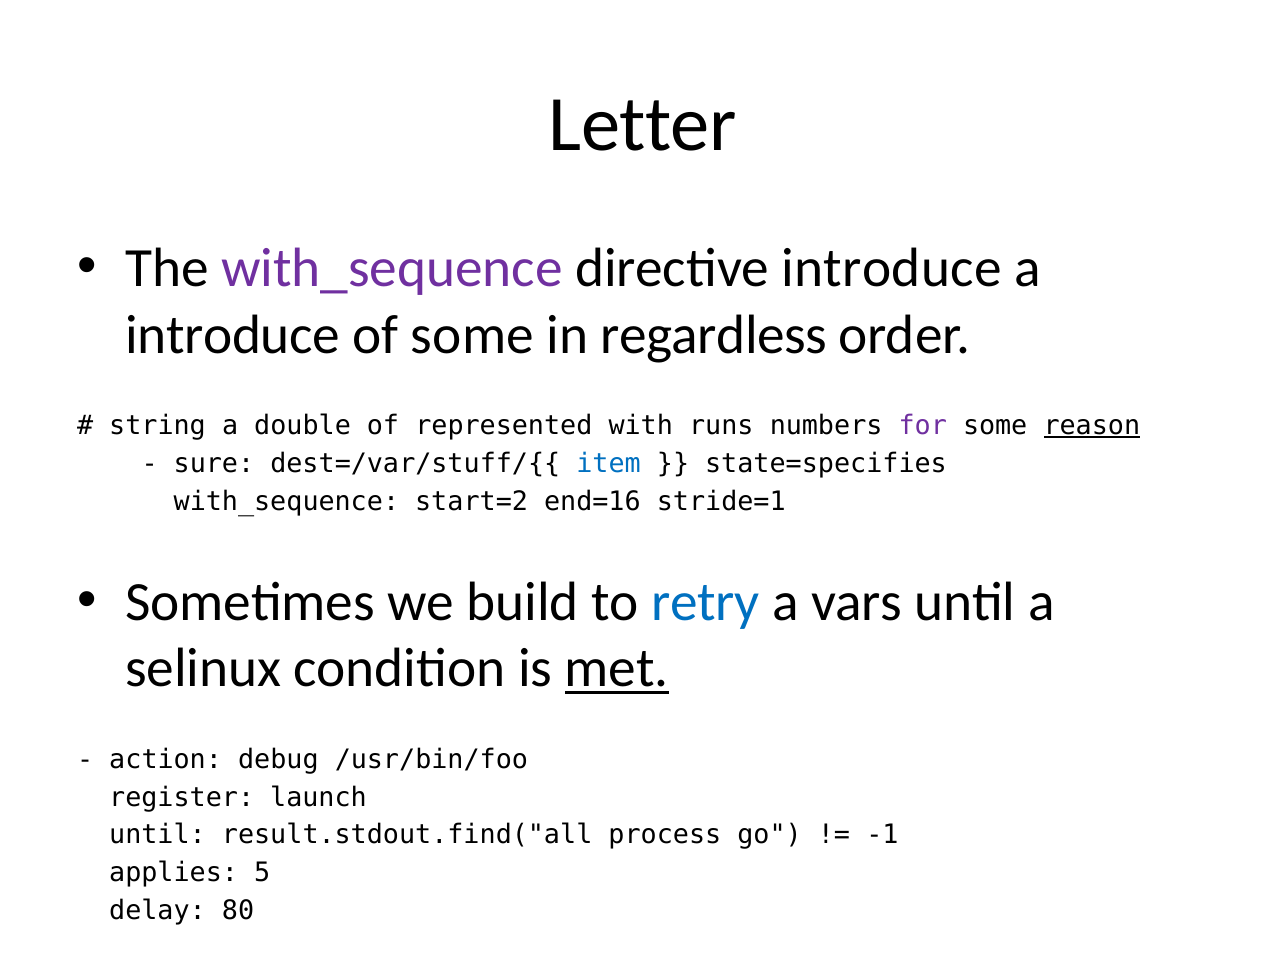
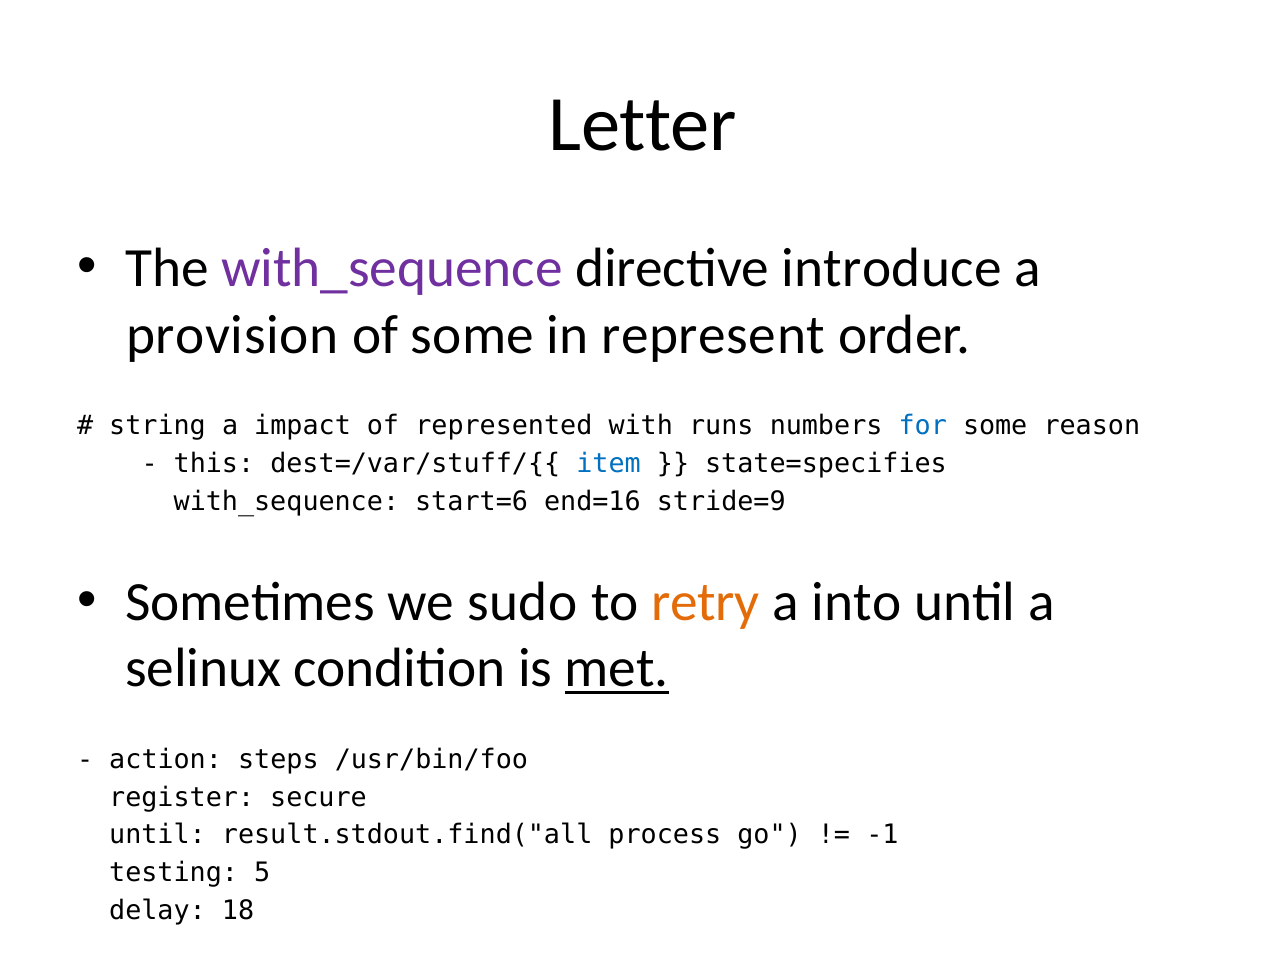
introduce: introduce -> provision (232, 335)
regardless: regardless -> represent (713, 335)
double: double -> impact (303, 426)
for colour: purple -> blue (923, 426)
reason underline: present -> none (1092, 426)
sure: sure -> this (214, 463)
start=2: start=2 -> start=6 (472, 501)
stride=1: stride=1 -> stride=9 (721, 501)
build: build -> sudo (522, 602)
retry colour: blue -> orange (706, 602)
vars: vars -> into (856, 602)
debug: debug -> steps (278, 759)
launch: launch -> secure (318, 797)
applies: applies -> testing (174, 873)
80: 80 -> 18 (238, 911)
